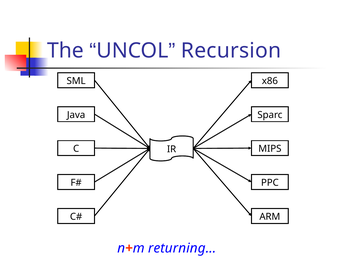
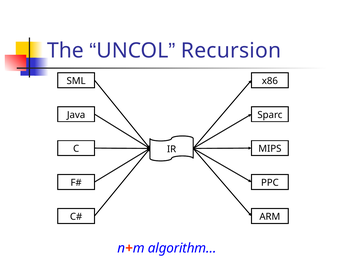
returning…: returning… -> algorithm… (182, 248)
